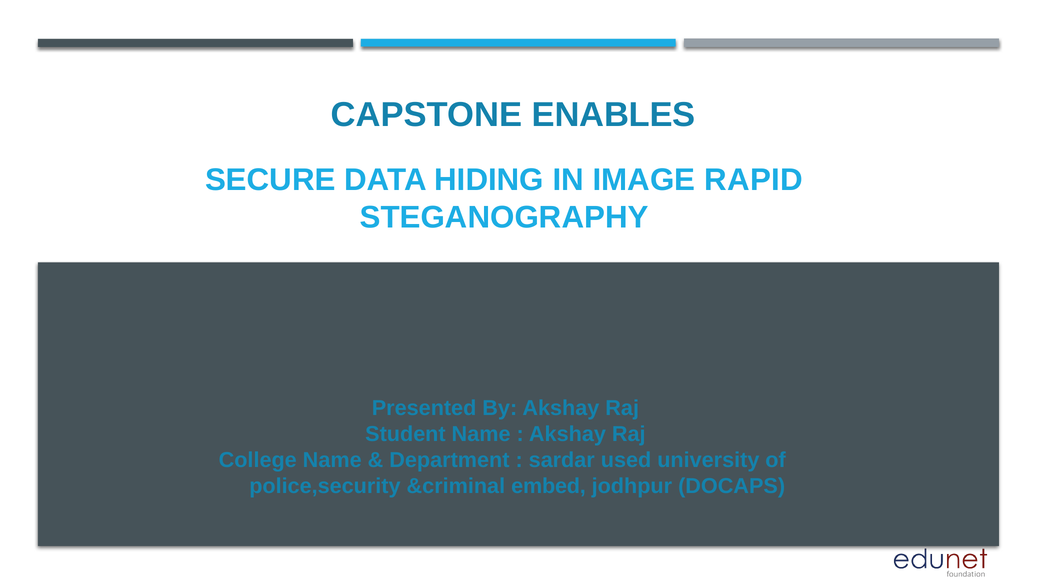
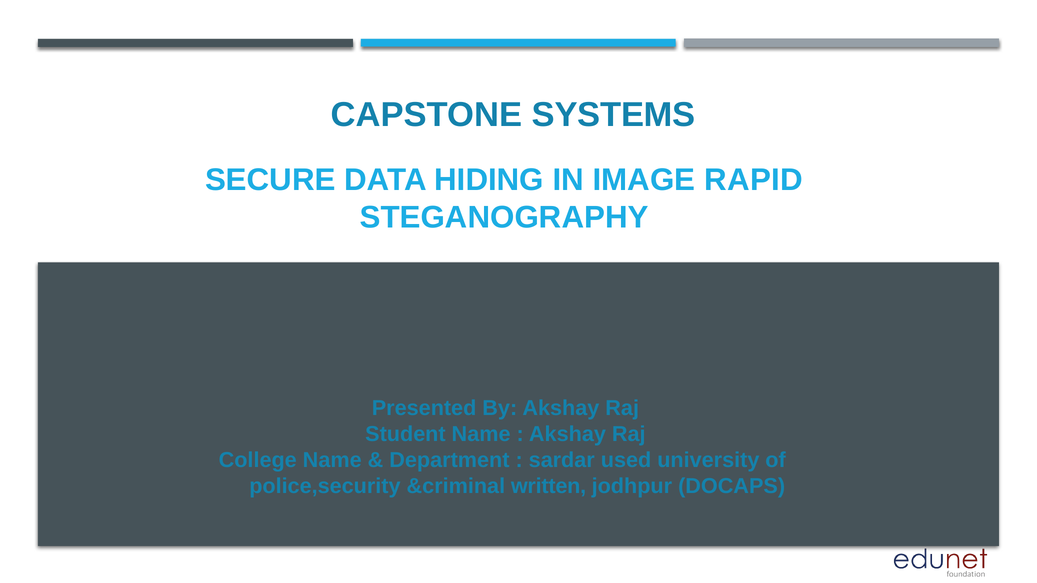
ENABLES: ENABLES -> SYSTEMS (614, 115)
embed: embed -> written (549, 486)
